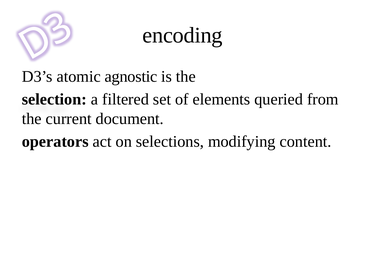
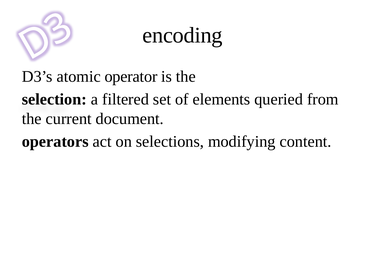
agnostic: agnostic -> operator (131, 77)
